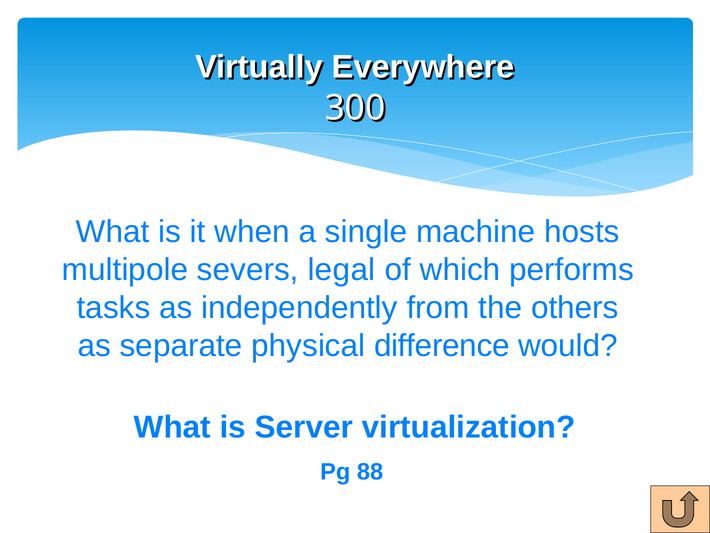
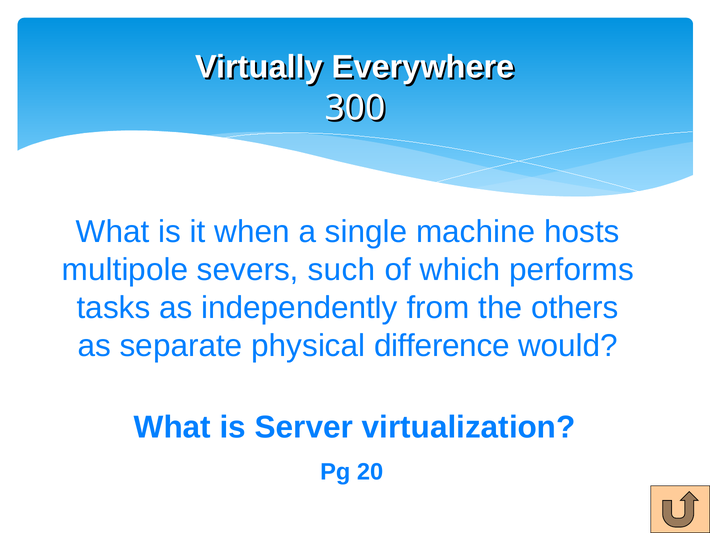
legal: legal -> such (341, 270)
88: 88 -> 20 (370, 471)
